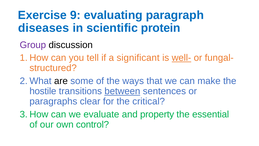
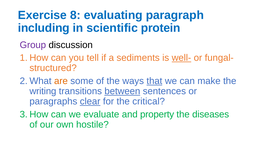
9: 9 -> 8 (75, 15)
diseases: diseases -> including (44, 28)
significant: significant -> sediments (138, 58)
are colour: black -> orange (61, 81)
that underline: none -> present (154, 81)
hostile: hostile -> writing (43, 91)
clear underline: none -> present (90, 101)
essential: essential -> diseases (211, 114)
control: control -> hostile (92, 124)
